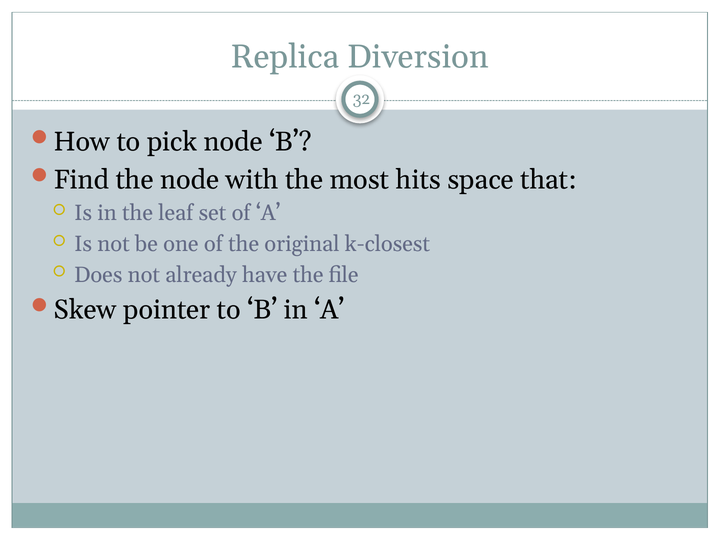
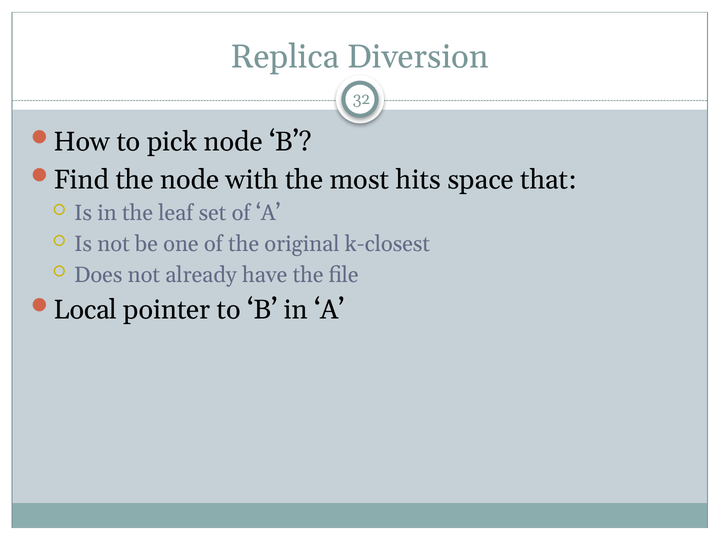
Skew: Skew -> Local (85, 310)
